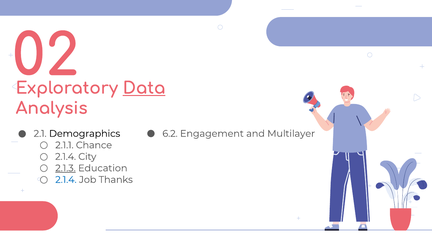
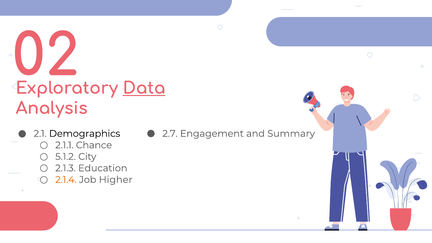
6.2: 6.2 -> 2.7 (170, 134)
Multilayer: Multilayer -> Summary (291, 134)
2.1.4: 2.1.4 -> 5.1.2 (66, 157)
2.1.3 underline: present -> none (65, 168)
2.1.4 colour: blue -> orange (66, 180)
Thanks: Thanks -> Higher (116, 180)
